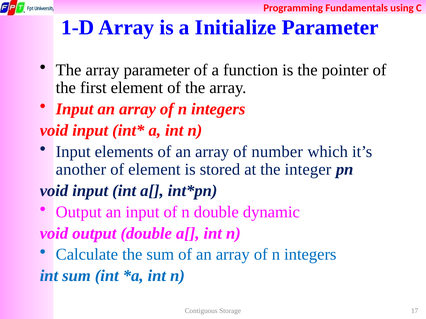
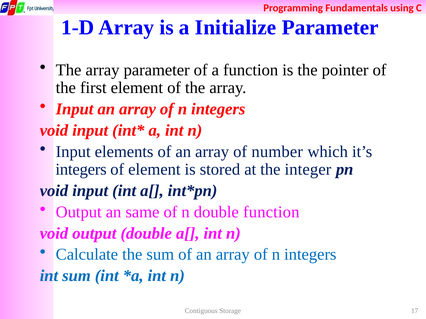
another: another -> integers (81, 170)
an input: input -> same (142, 212)
double dynamic: dynamic -> function (271, 212)
